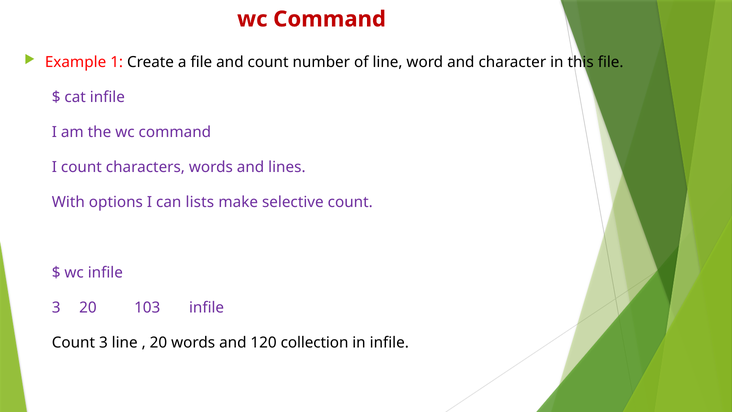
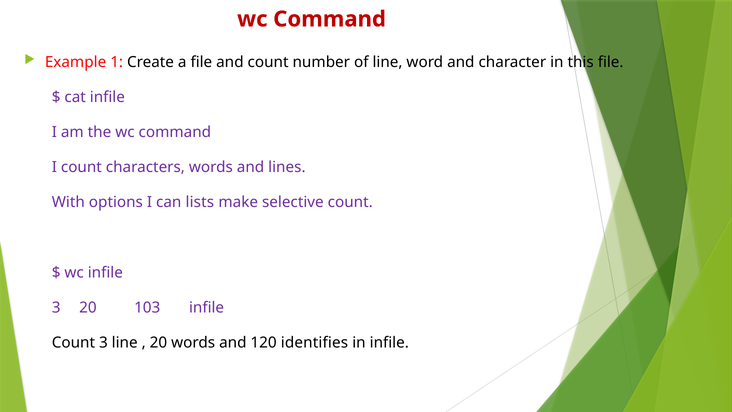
collection: collection -> identifies (314, 343)
